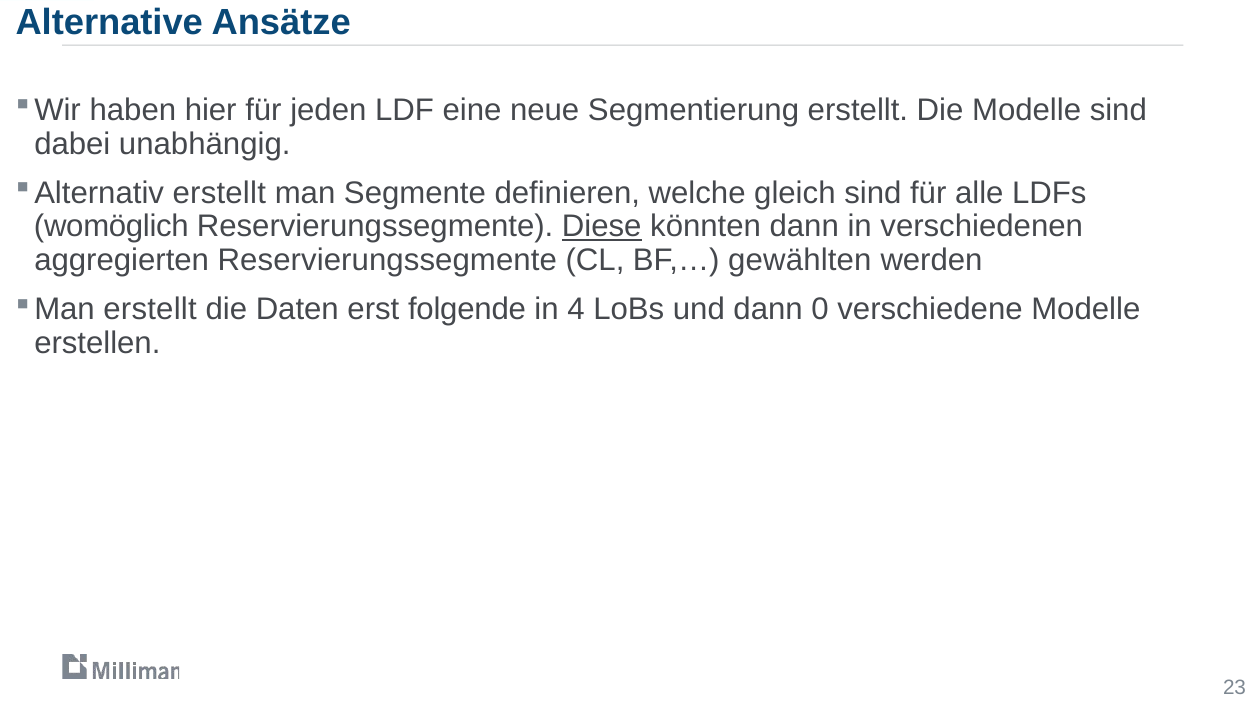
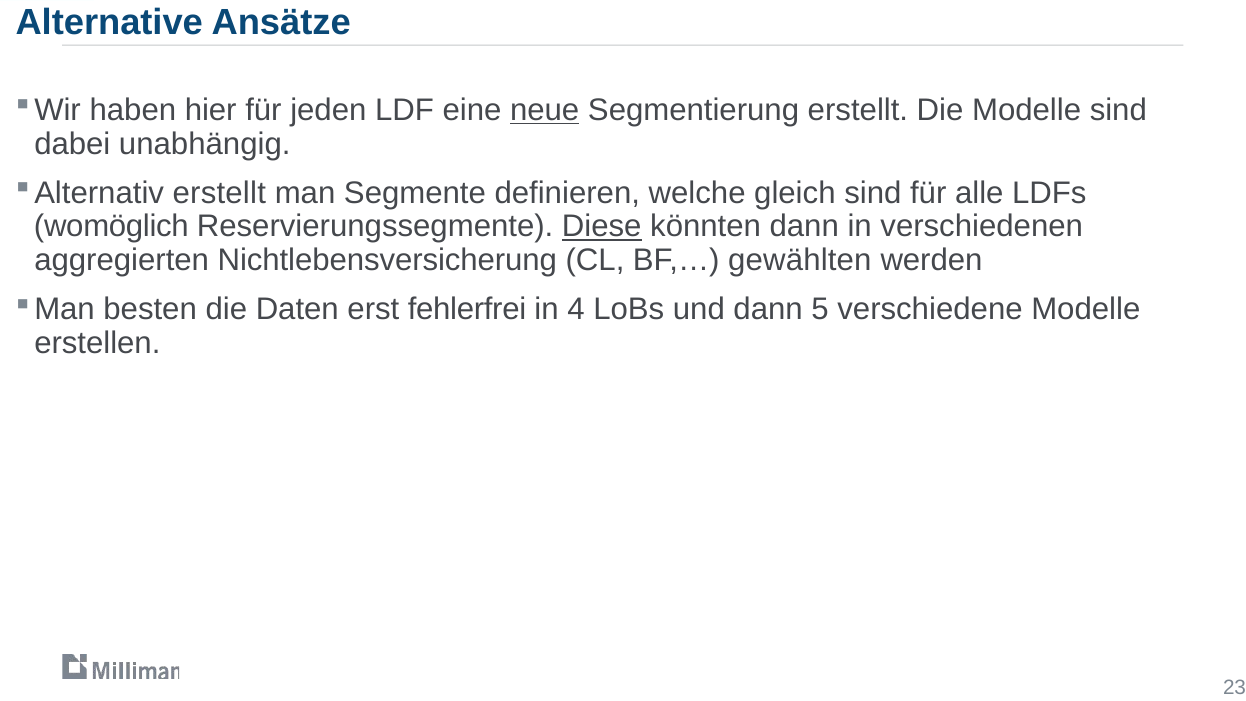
neue underline: none -> present (545, 110)
aggregierten Reservierungssegmente: Reservierungssegmente -> Nichtlebensversicherung (387, 260)
erstellt: erstellt -> besten (150, 309)
folgende: folgende -> fehlerfrei (467, 309)
0: 0 -> 5 (820, 309)
